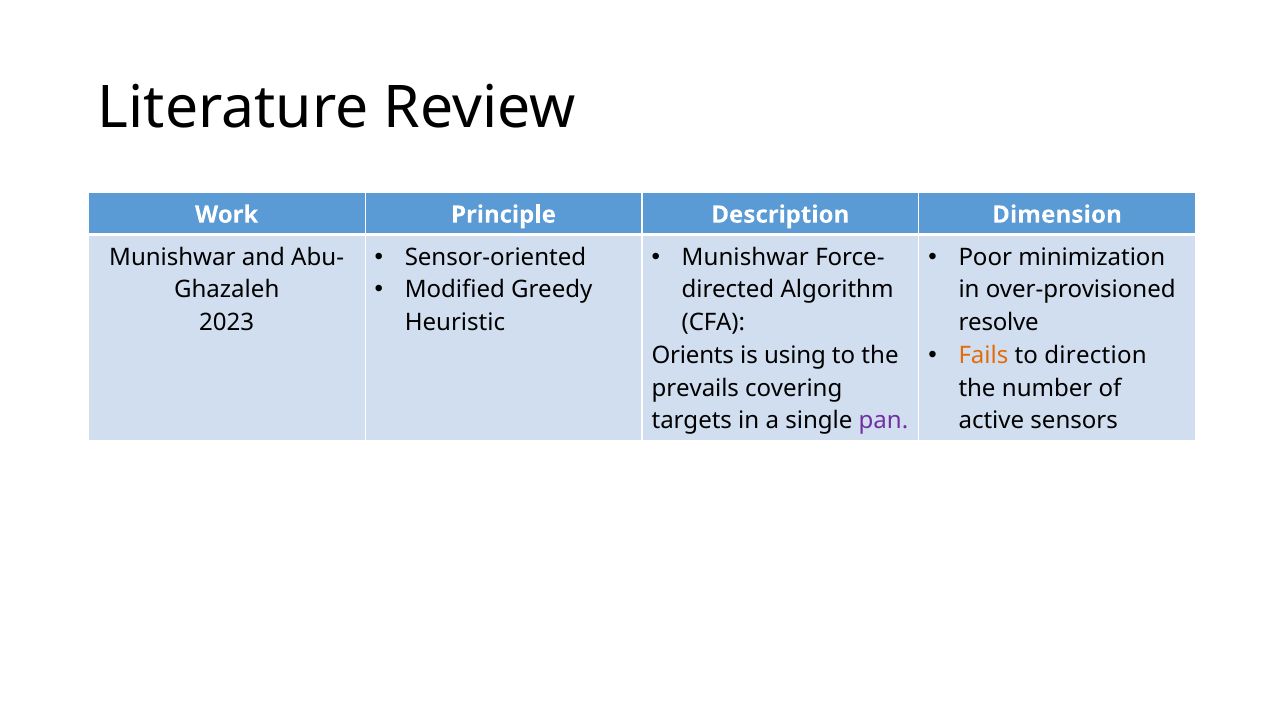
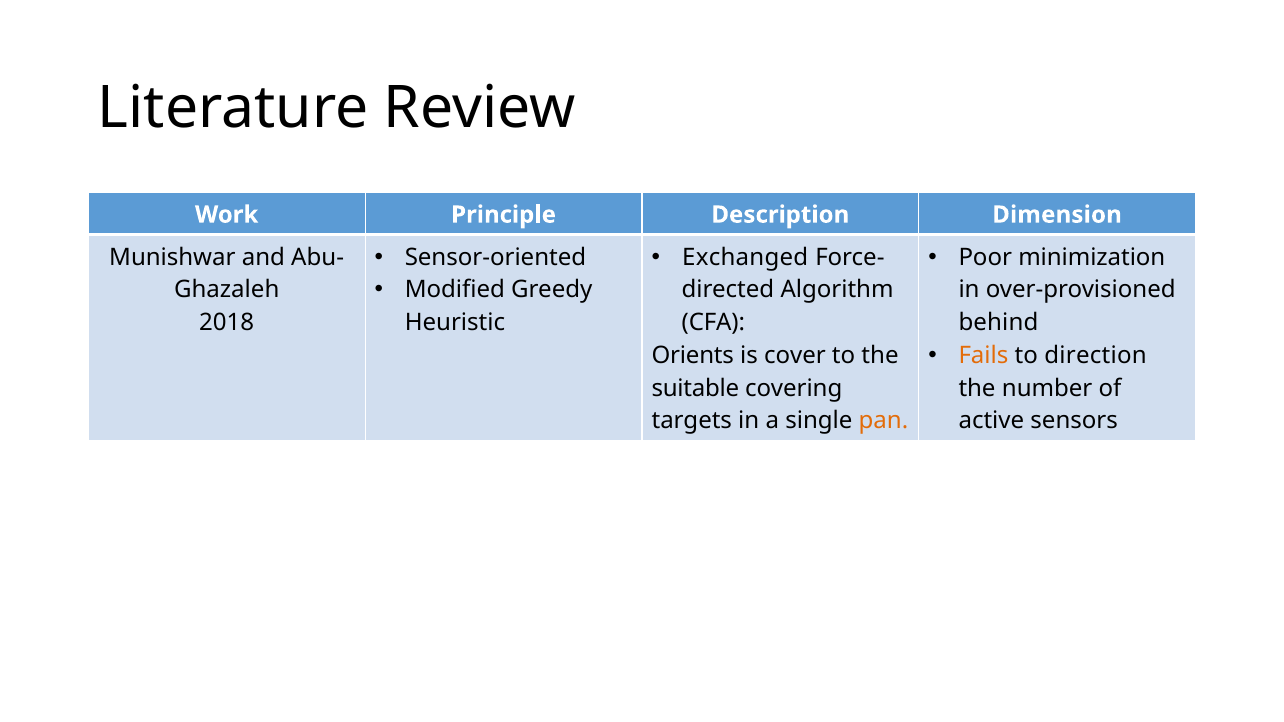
Munishwar: Munishwar -> Exchanged (745, 257)
2023: 2023 -> 2018 (227, 323)
resolve: resolve -> behind (998, 323)
using: using -> cover (795, 355)
prevails: prevails -> suitable (695, 388)
pan colour: purple -> orange (883, 421)
